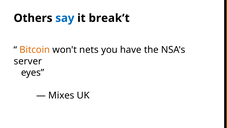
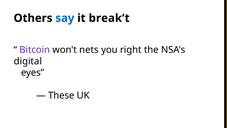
Bitcoin colour: orange -> purple (35, 50)
have: have -> right (131, 50)
server: server -> digital (28, 61)
Mixes: Mixes -> These (61, 95)
